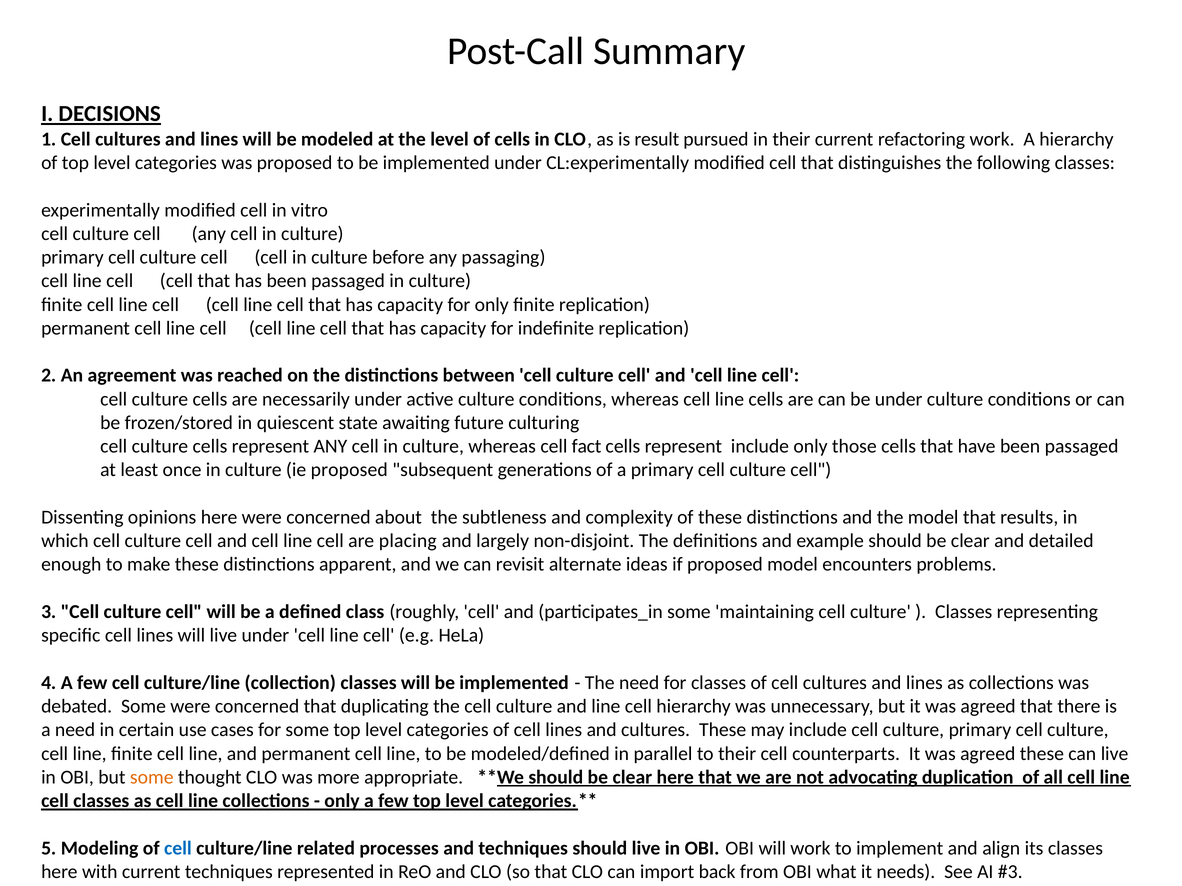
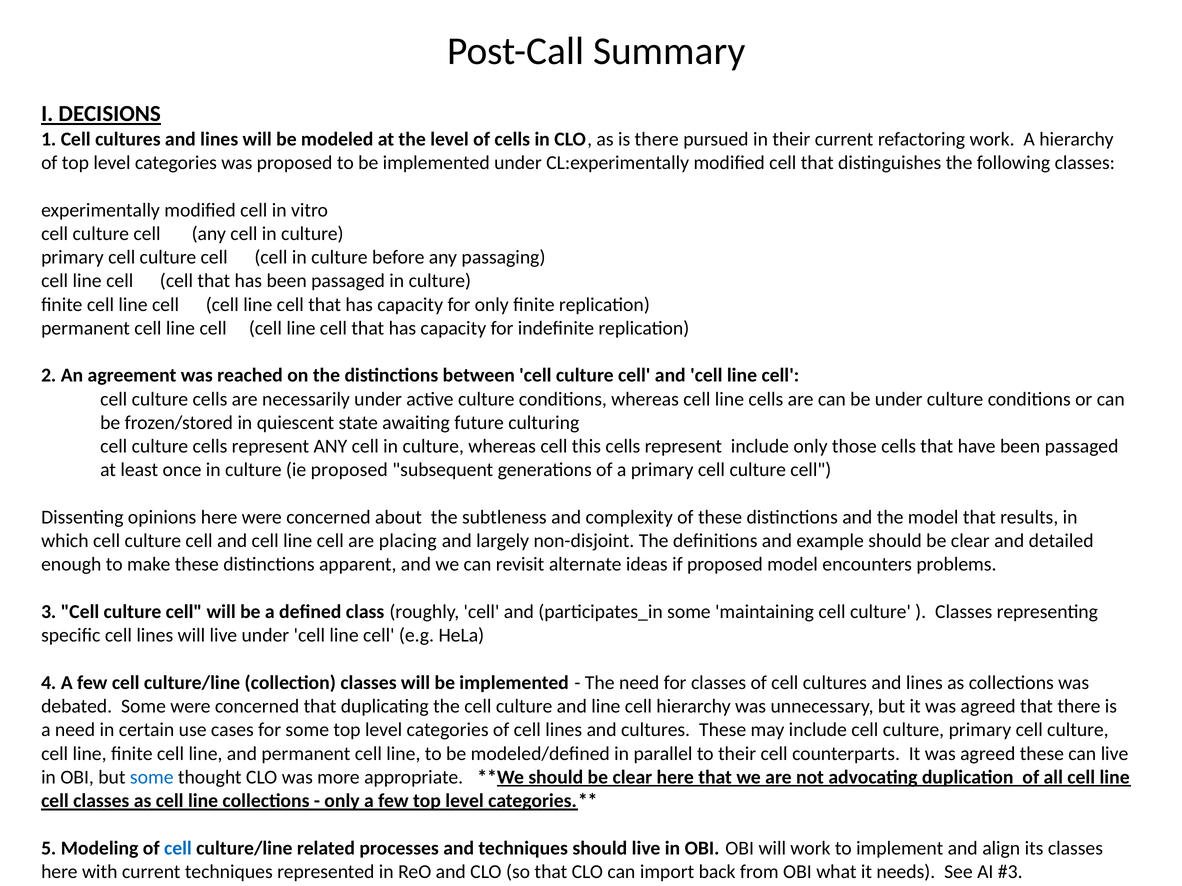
is result: result -> there (657, 139)
fact: fact -> this (586, 447)
some colour: orange -> blue (152, 778)
